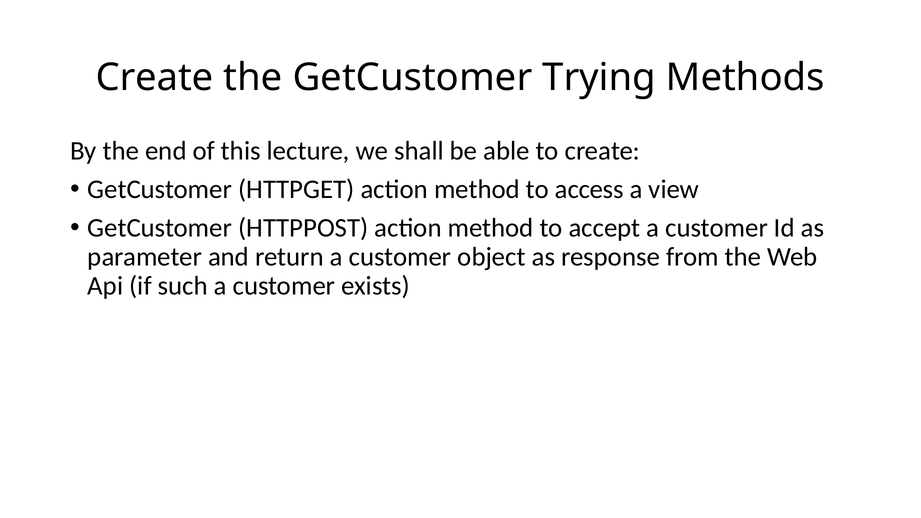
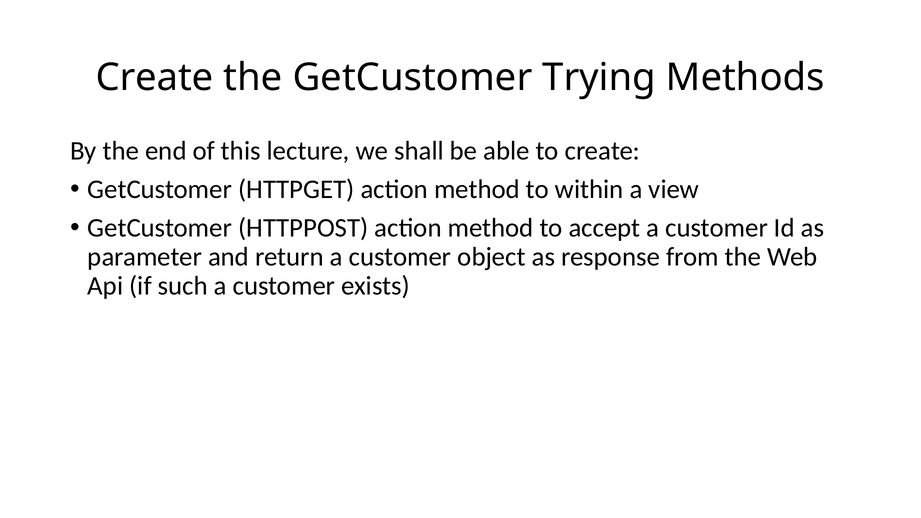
access: access -> within (589, 189)
